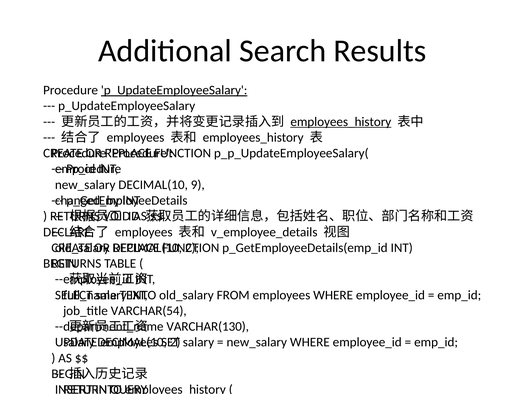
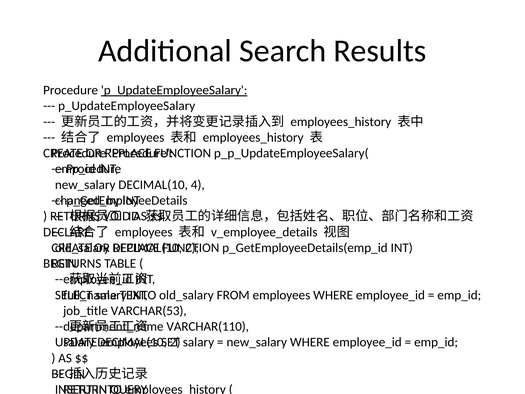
employees_history underline: present -> none (341, 122)
9: 9 -> 4 (198, 185)
VARCHAR(54: VARCHAR(54 -> VARCHAR(53 (149, 311)
VARCHAR(130: VARCHAR(130 -> VARCHAR(110 (208, 326)
